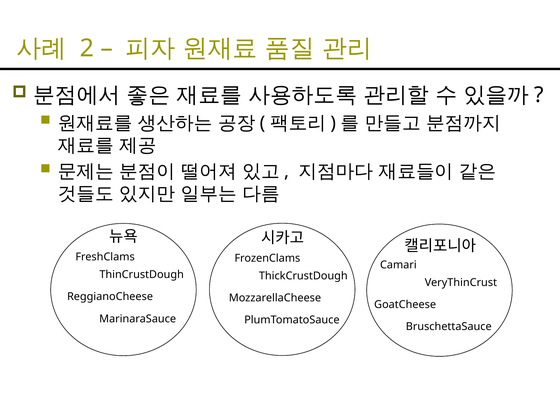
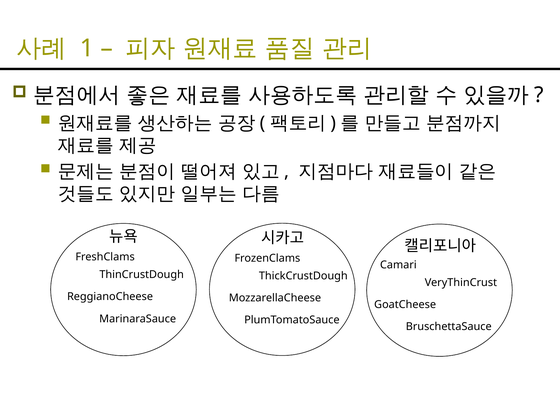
2: 2 -> 1 (87, 48)
